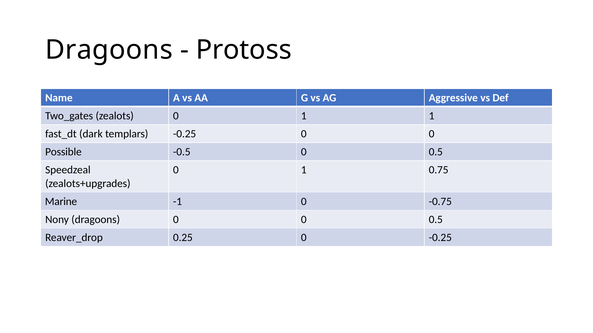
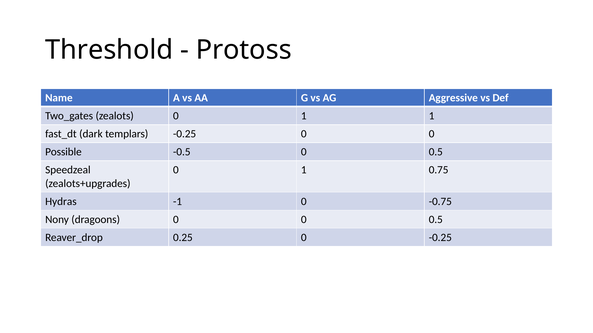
Dragoons: Dragoons -> Threshold (109, 50)
Marine: Marine -> Hydras (61, 202)
